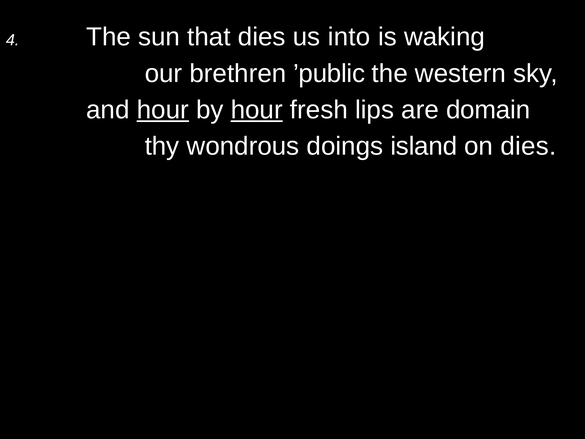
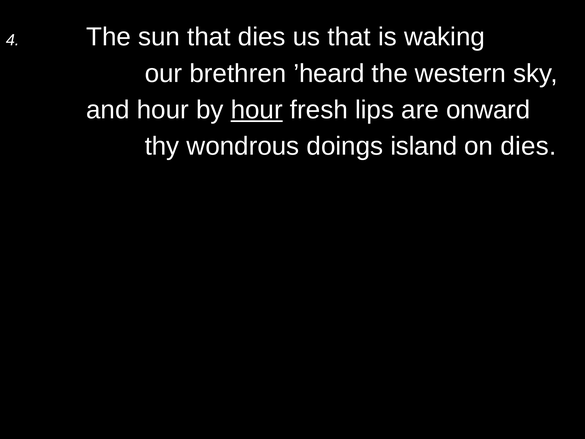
us into: into -> that (349, 37)
’public: ’public -> ’heard (329, 73)
hour underline: present -> none (163, 110)
domain: domain -> onward (488, 110)
